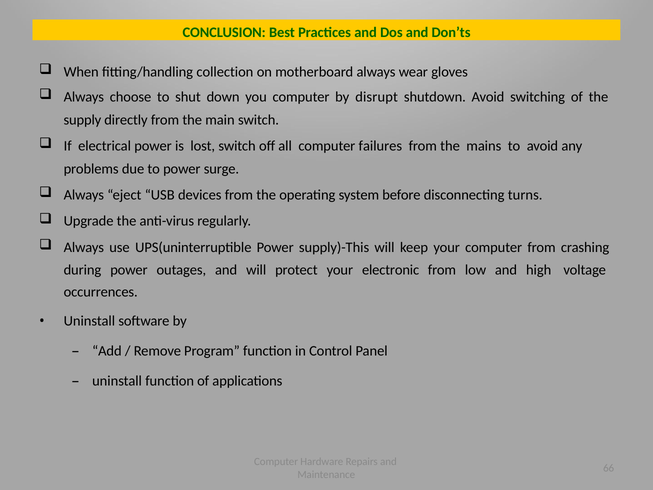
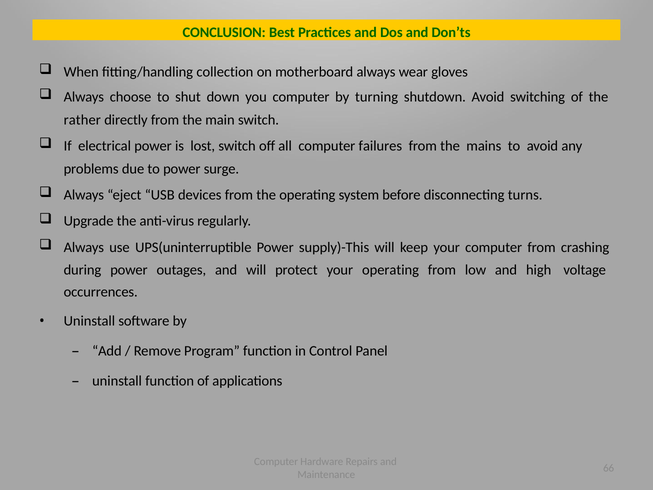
disrupt: disrupt -> turning (377, 97)
supply: supply -> rather (82, 120)
your electronic: electronic -> operating (391, 270)
